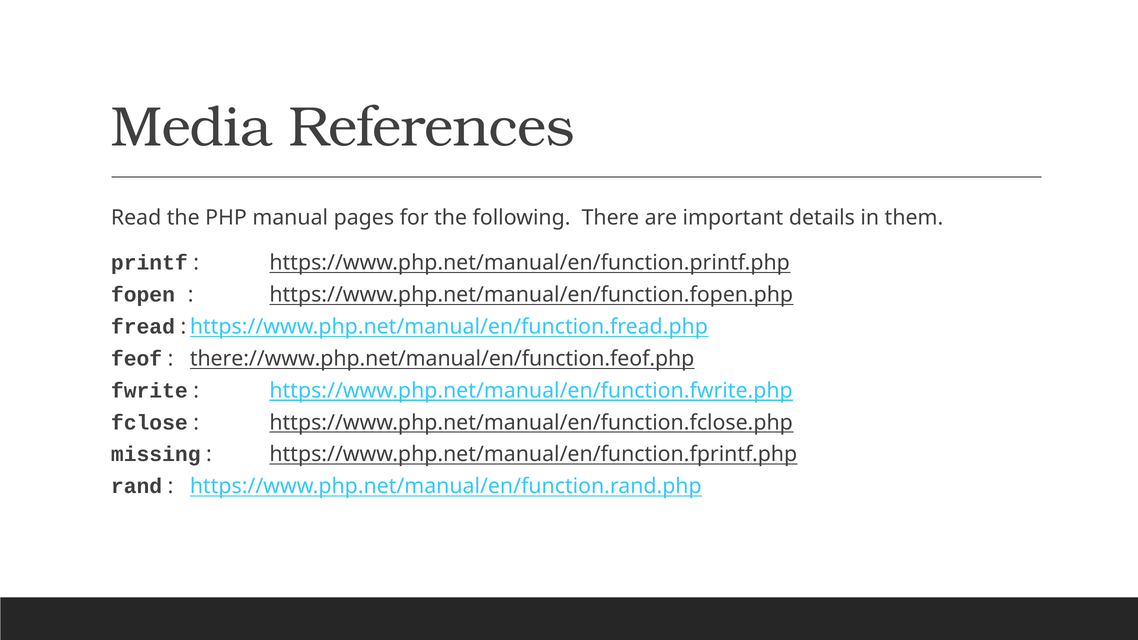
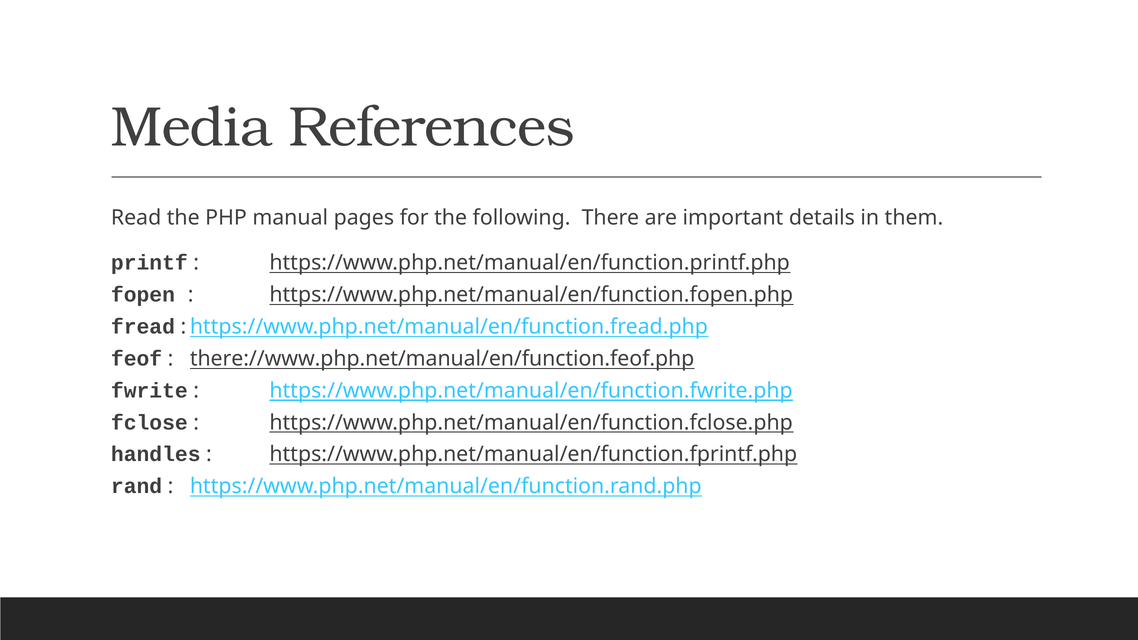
missing: missing -> handles (156, 455)
